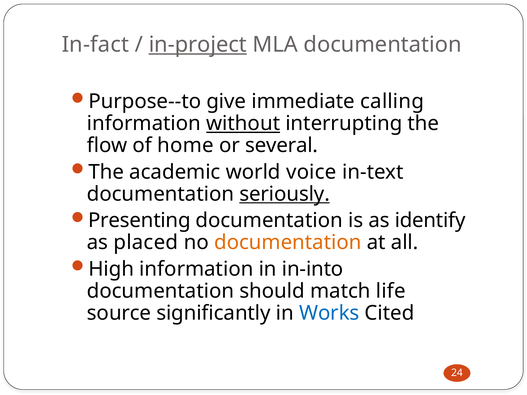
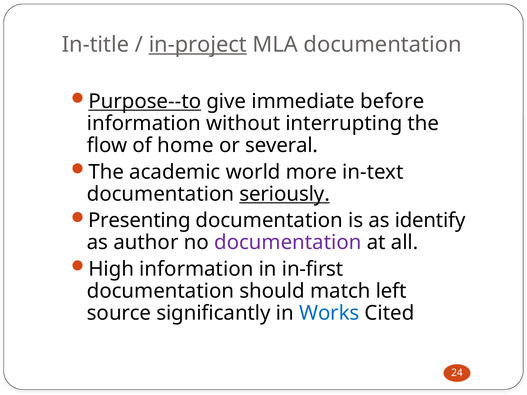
In-fact: In-fact -> In-title (95, 45)
Purpose--to underline: none -> present (145, 101)
calling: calling -> before (392, 101)
without underline: present -> none (243, 124)
voice: voice -> more (311, 172)
placed: placed -> author (146, 243)
documentation colour: orange -> purple (288, 243)
in-into: in-into -> in-first (313, 269)
life: life -> left (391, 291)
